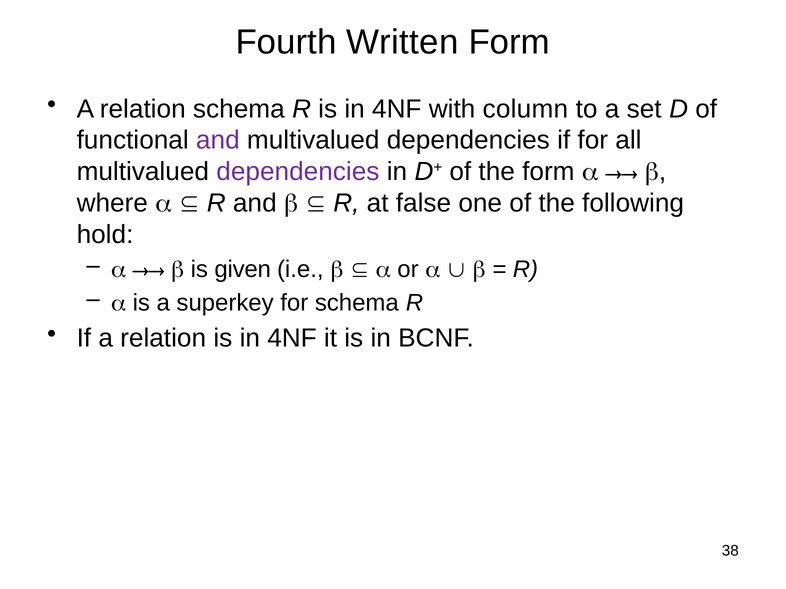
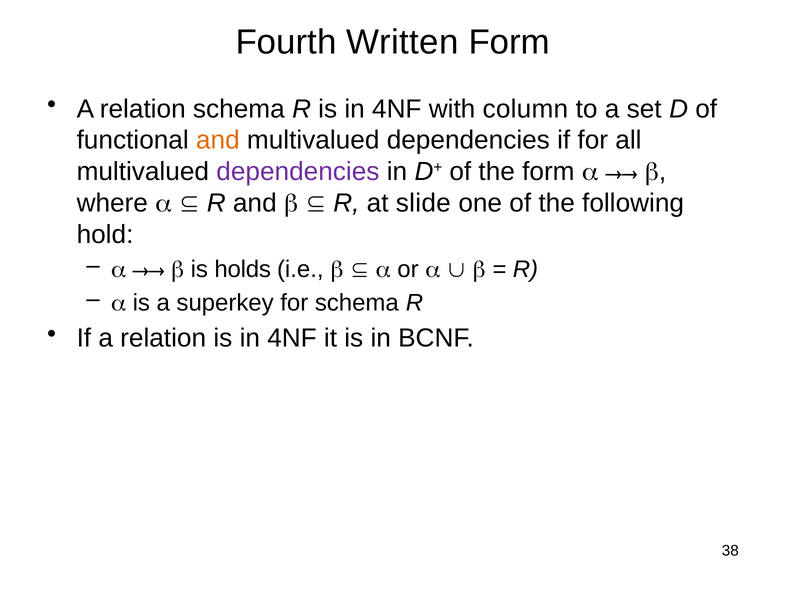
and colour: purple -> orange (218, 140)
false: false -> slide (423, 203)
given: given -> holds (243, 269)
